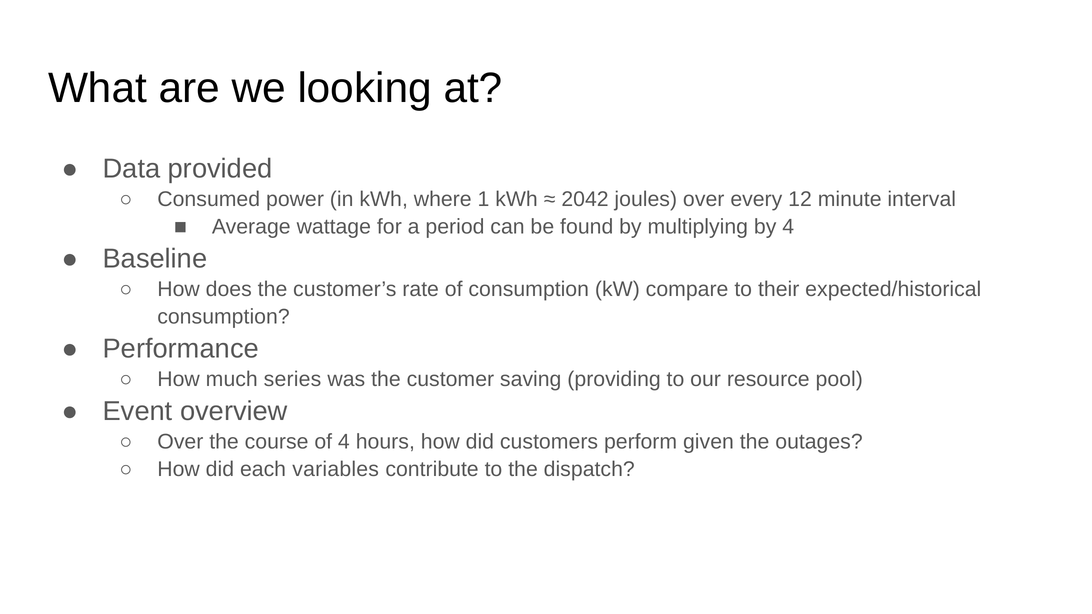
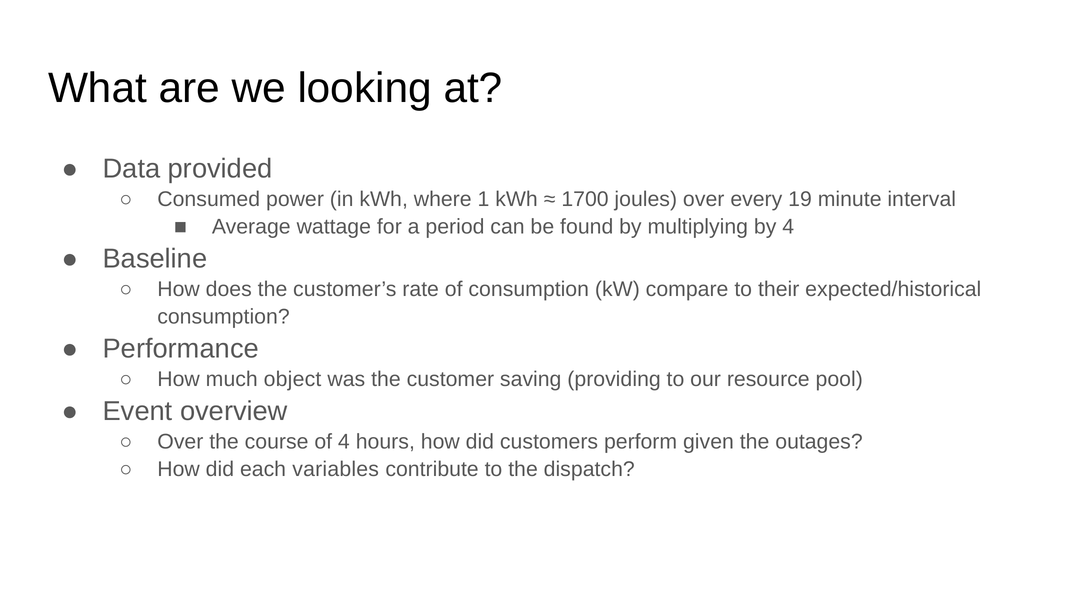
2042: 2042 -> 1700 (585, 200)
12: 12 -> 19 (800, 200)
series: series -> object (293, 379)
